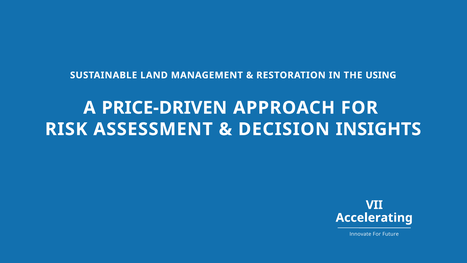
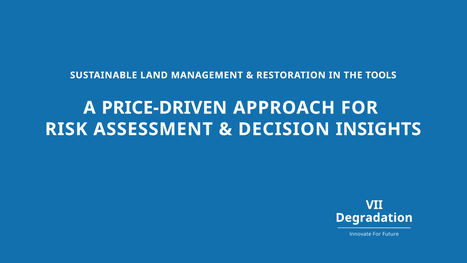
USING: USING -> TOOLS (381, 75)
Accelerating: Accelerating -> Degradation (374, 217)
